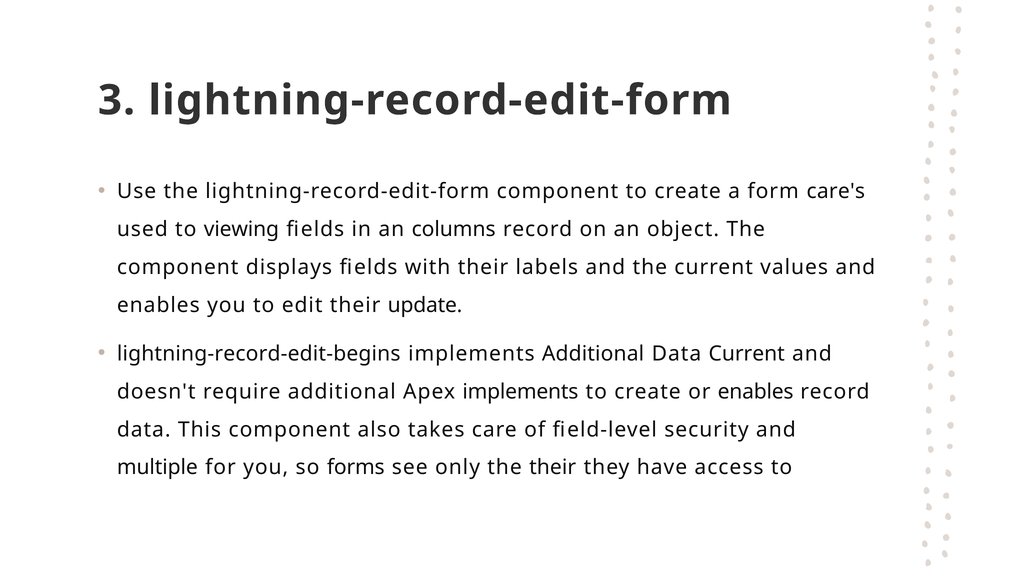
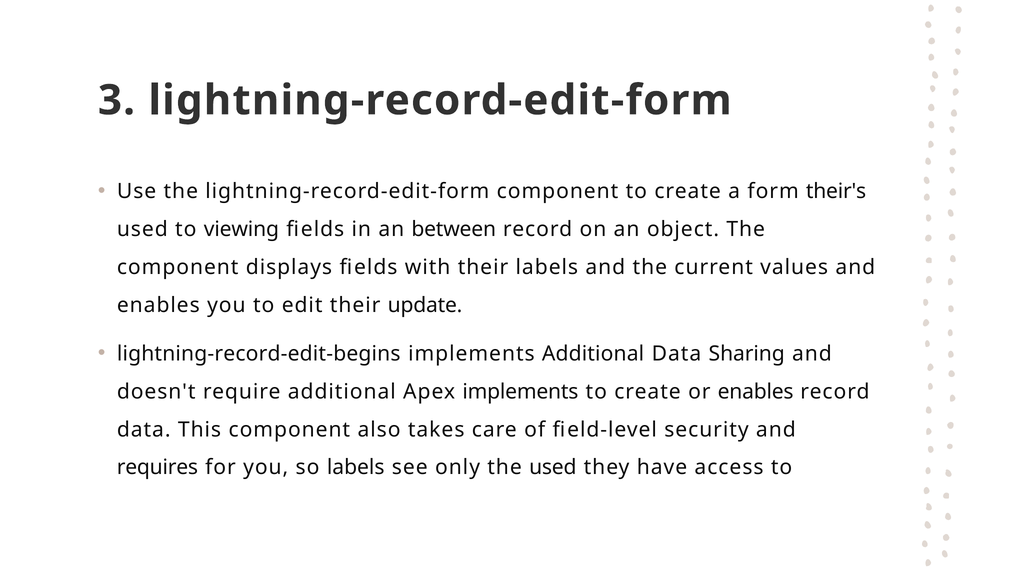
care's: care's -> their's (836, 191)
columns: columns -> between (454, 229)
Data Current: Current -> Sharing (747, 354)
multiple: multiple -> requires (157, 468)
so forms: forms -> labels (356, 468)
the their: their -> used (553, 468)
